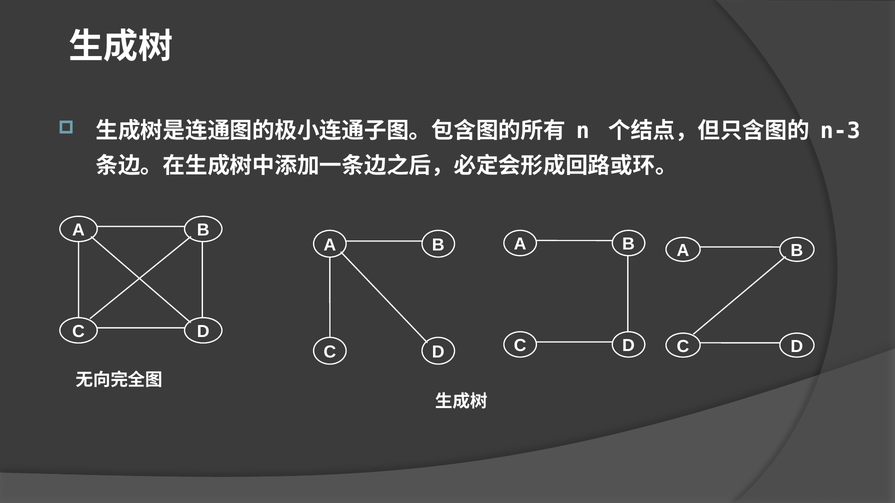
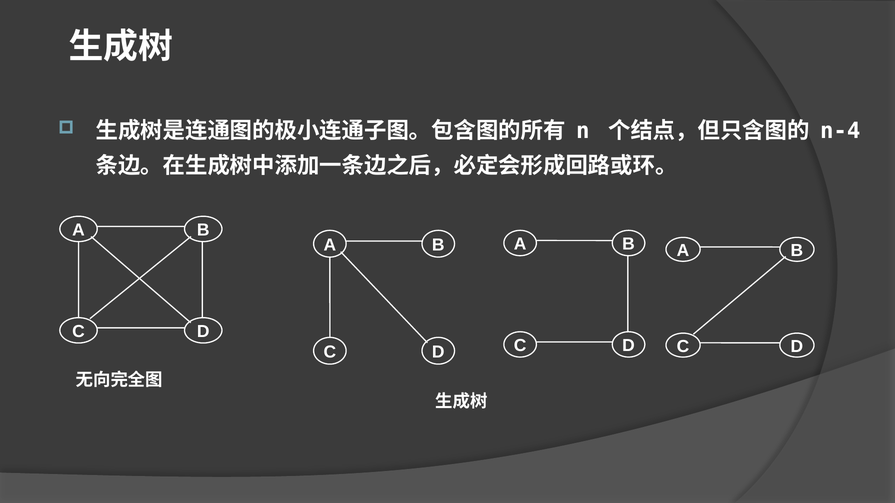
n-3: n-3 -> n-4 (840, 131)
